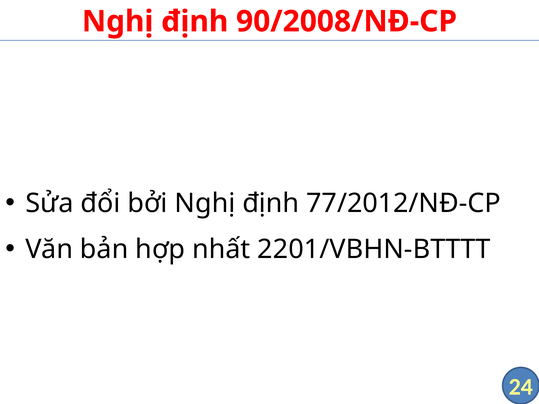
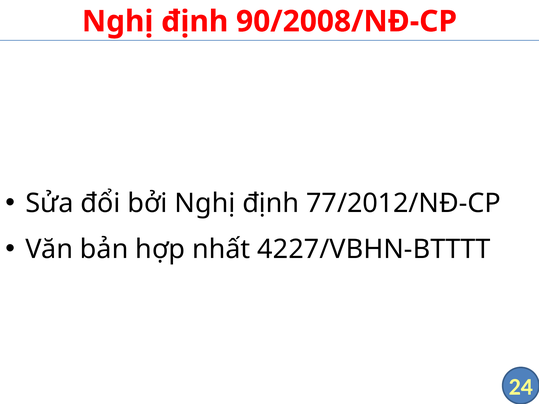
2201/VBHN-BTTTT: 2201/VBHN-BTTTT -> 4227/VBHN-BTTTT (374, 249)
